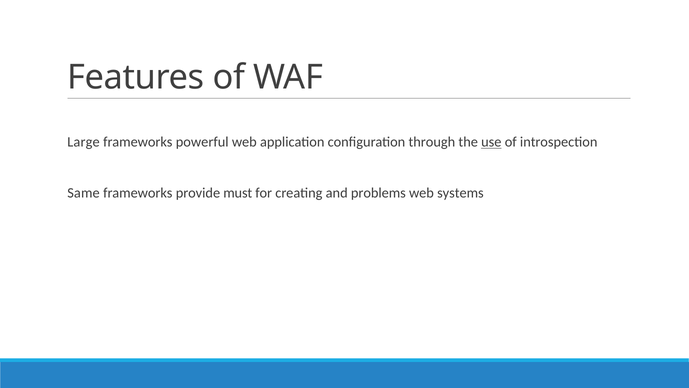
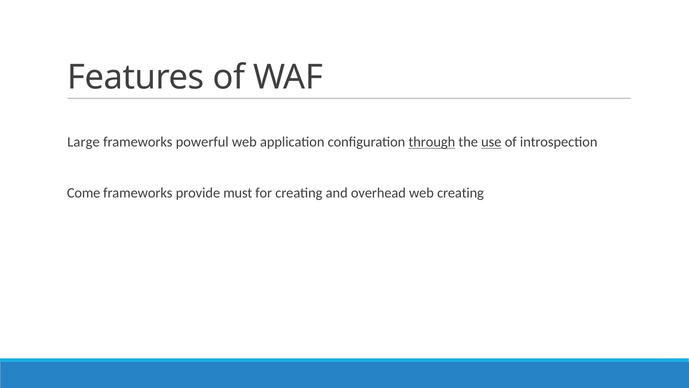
through underline: none -> present (432, 142)
Same: Same -> Come (84, 193)
problems: problems -> overhead (378, 193)
web systems: systems -> creating (460, 193)
